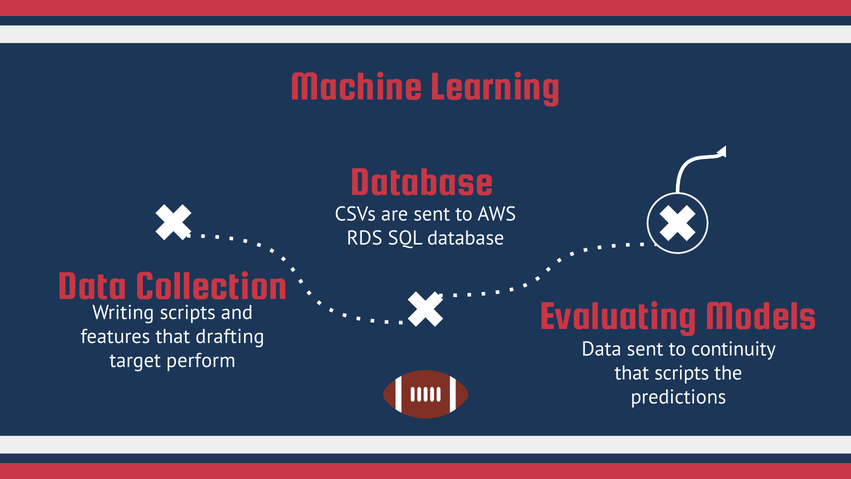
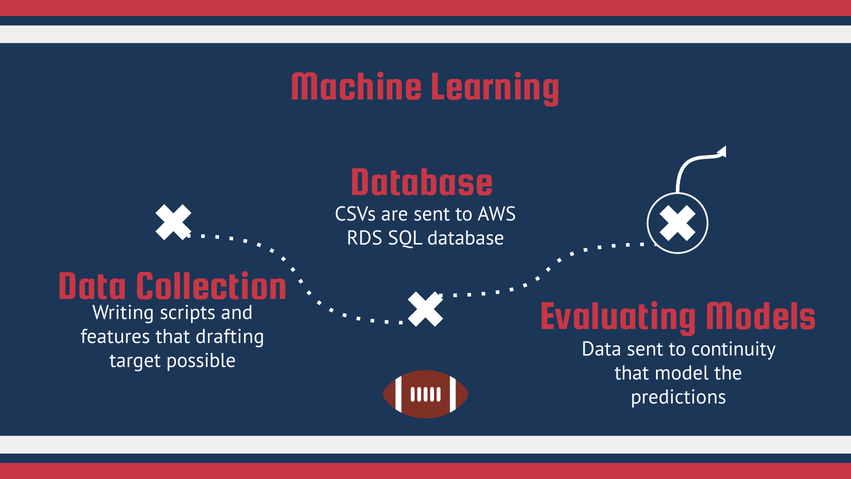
perform: perform -> possible (201, 361)
that scripts: scripts -> model (682, 373)
